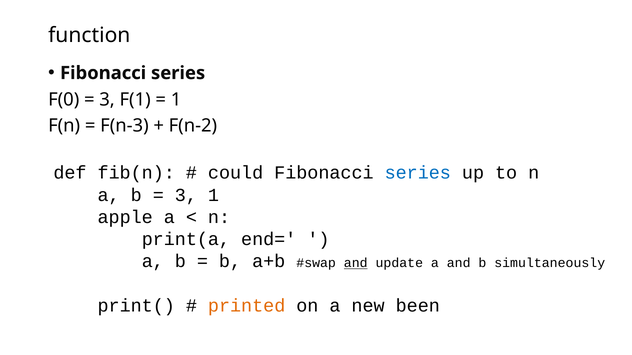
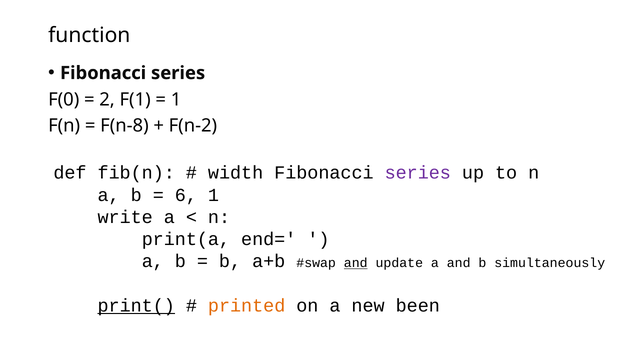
3: 3 -> 2 (107, 100)
F(n-3: F(n-3 -> F(n-8 (124, 126)
could: could -> width (236, 173)
series colour: blue -> purple (418, 173)
3: 3 -> 6 (186, 195)
apple: apple -> write (125, 217)
print( underline: none -> present (136, 306)
